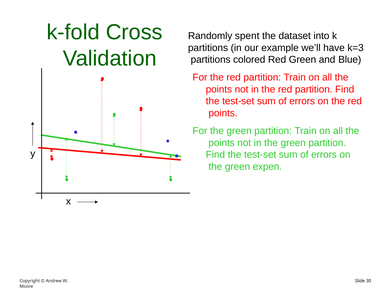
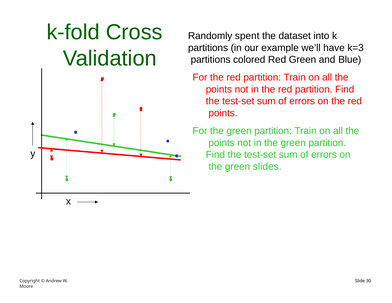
expen: expen -> slides (267, 167)
